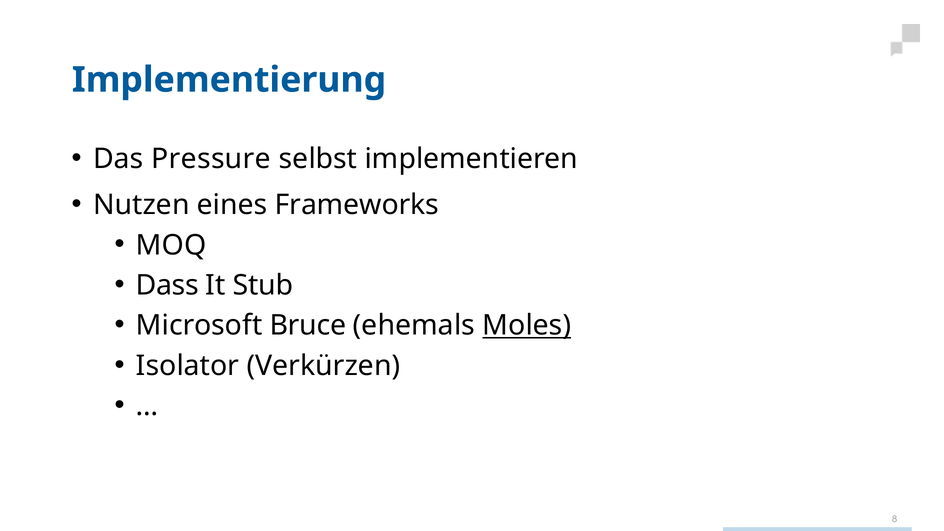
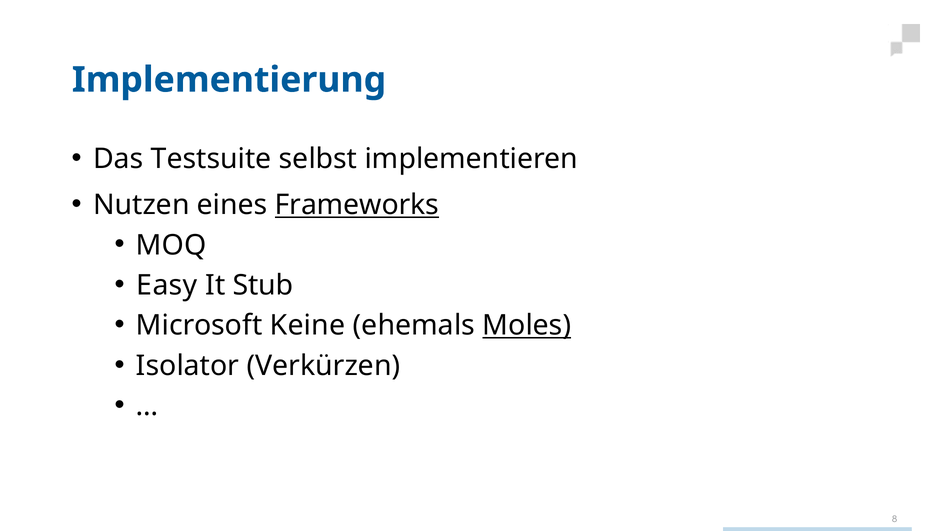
Pressure: Pressure -> Testsuite (211, 159)
Frameworks underline: none -> present (357, 205)
Dass: Dass -> Easy (167, 285)
Bruce: Bruce -> Keine (308, 326)
